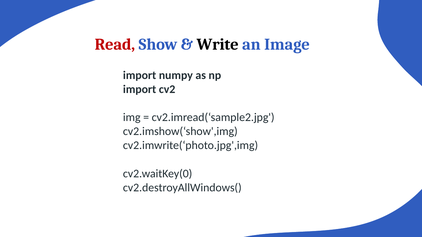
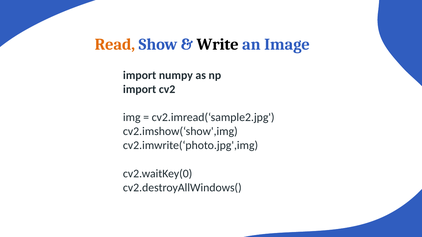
Read colour: red -> orange (115, 44)
